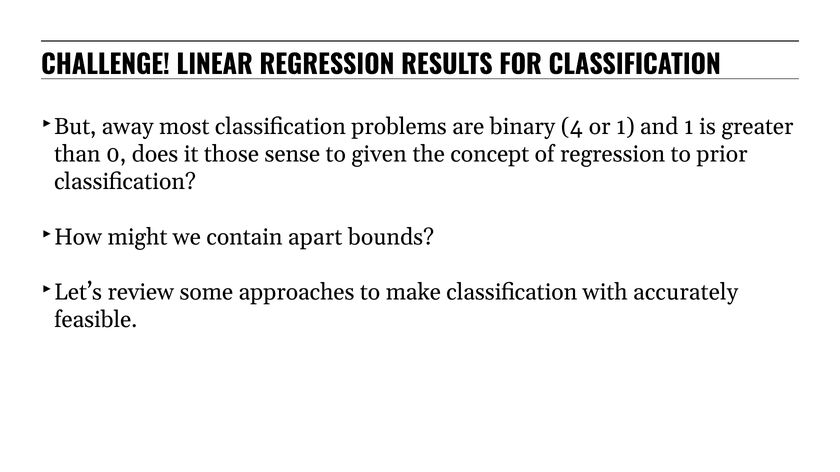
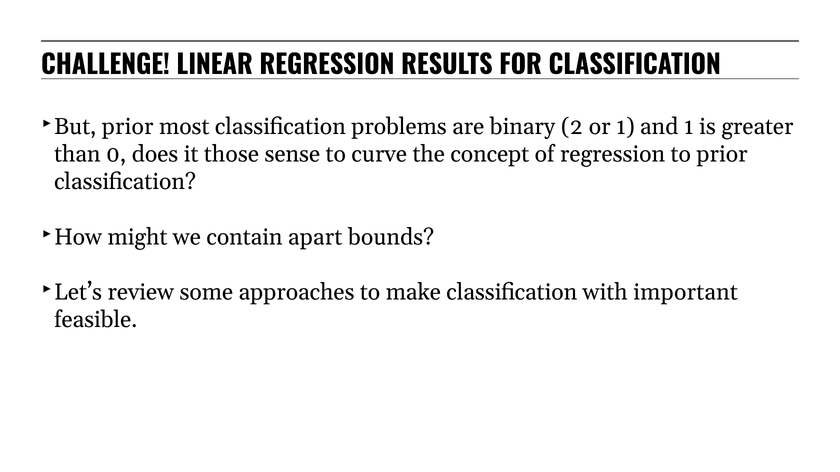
But away: away -> prior (128, 126)
4: 4 -> 2 (572, 126)
given: given -> curve (379, 154)
accurately: accurately -> important (686, 292)
